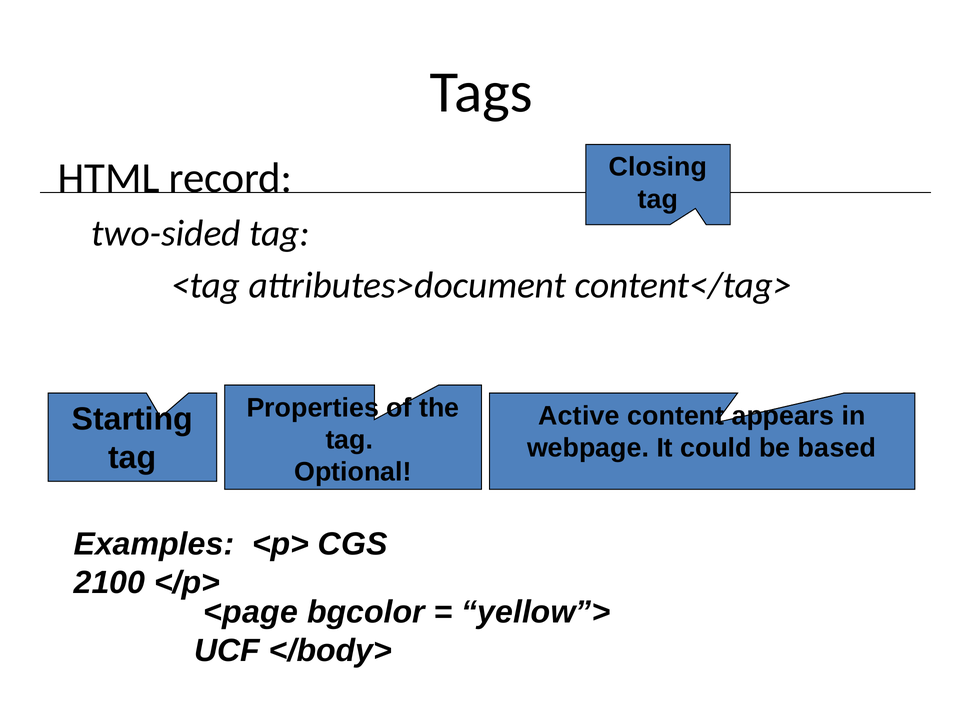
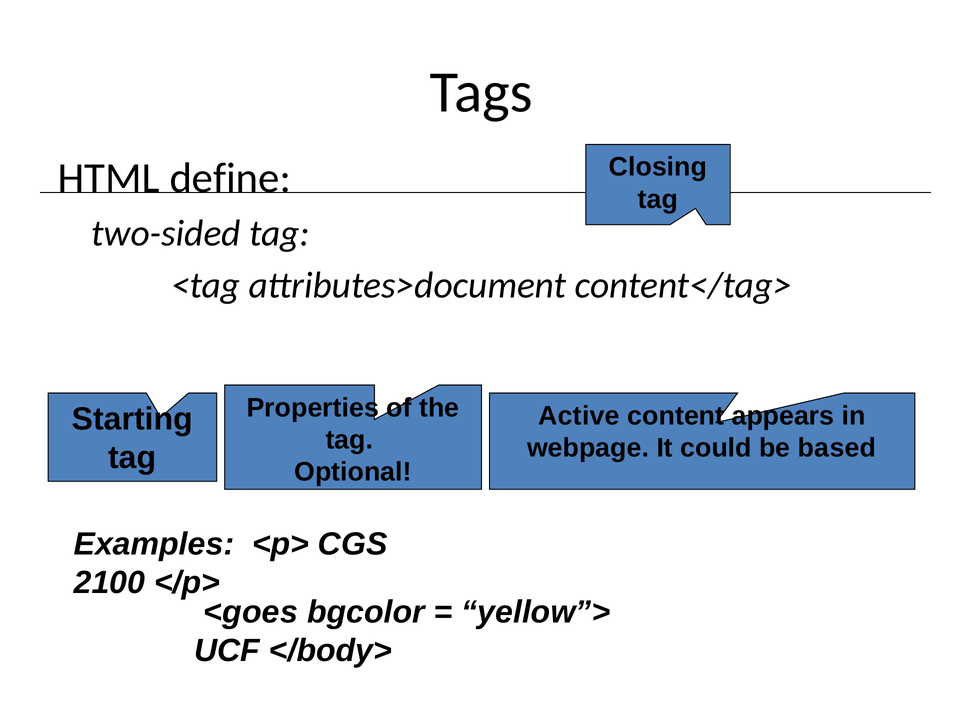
record: record -> define (230, 178)
<page: <page -> <goes (251, 612)
